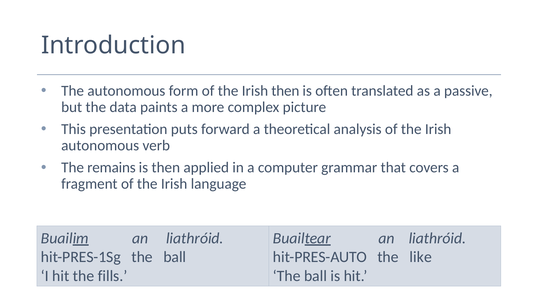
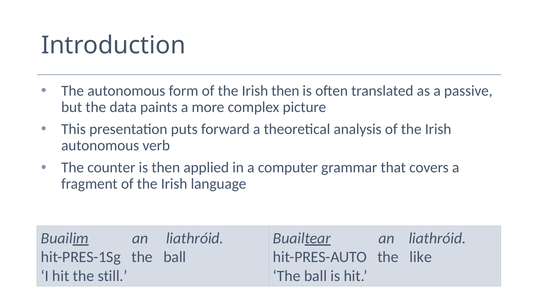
remains: remains -> counter (111, 167)
fills: fills -> still (113, 276)
